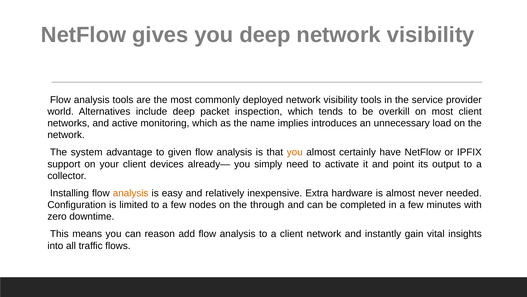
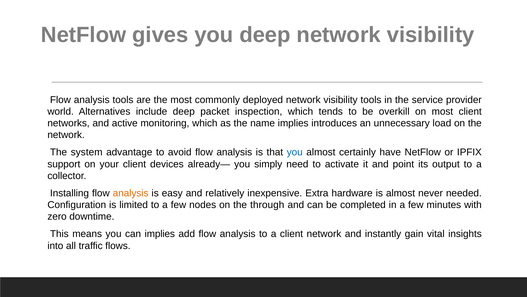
given: given -> avoid (180, 152)
you colour: orange -> blue (295, 152)
can reason: reason -> implies (160, 234)
